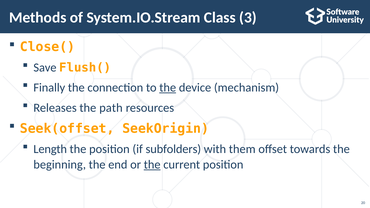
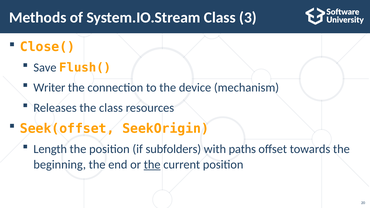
Finally: Finally -> Writer (49, 88)
the underline: present -> none (168, 88)
the path: path -> class (111, 108)
them: them -> paths (242, 149)
